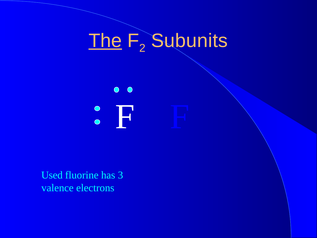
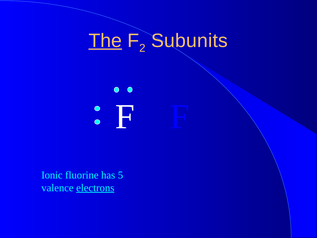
Used: Used -> Ionic (52, 175)
3: 3 -> 5 (121, 175)
electrons underline: none -> present (95, 188)
